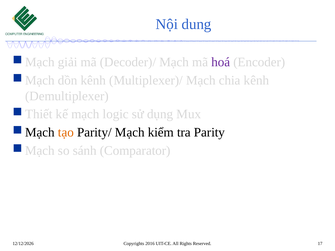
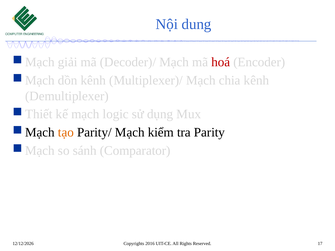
hoá colour: purple -> red (221, 62)
